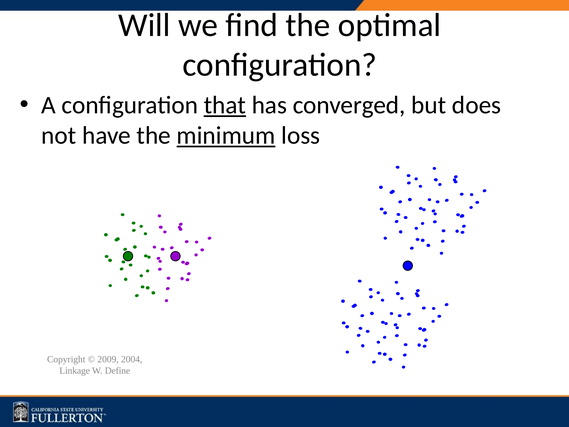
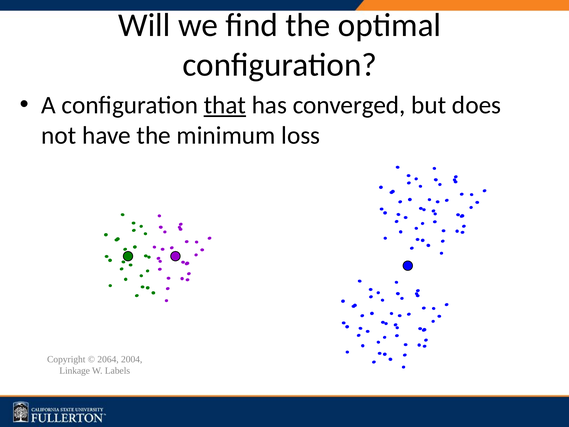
minimum underline: present -> none (226, 136)
2009: 2009 -> 2064 (108, 359)
Define: Define -> Labels (117, 371)
